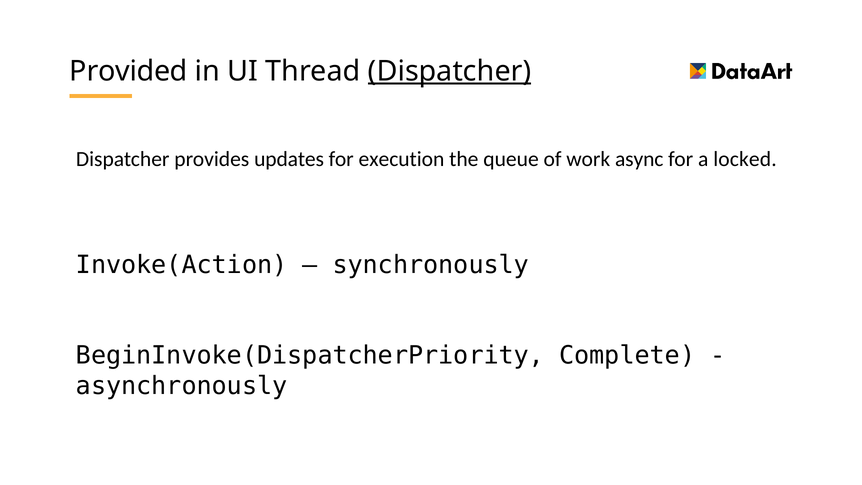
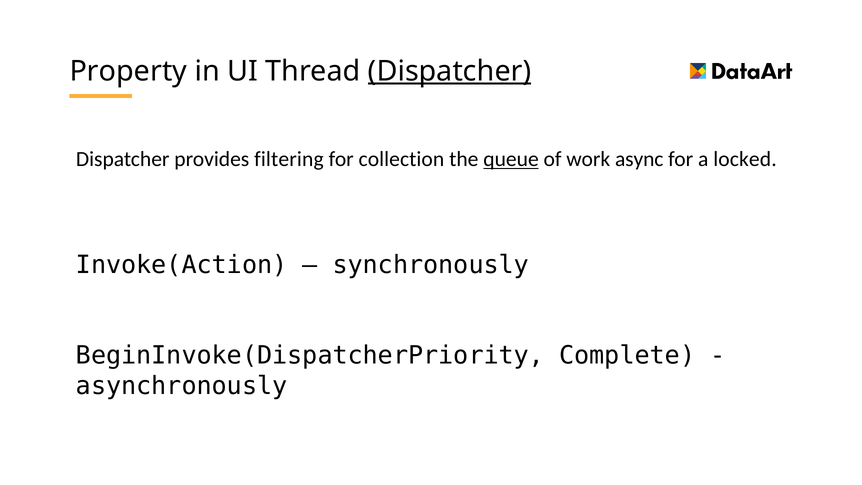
Provided: Provided -> Property (128, 71)
updates: updates -> filtering (289, 159)
execution: execution -> collection (401, 159)
queue underline: none -> present (511, 159)
